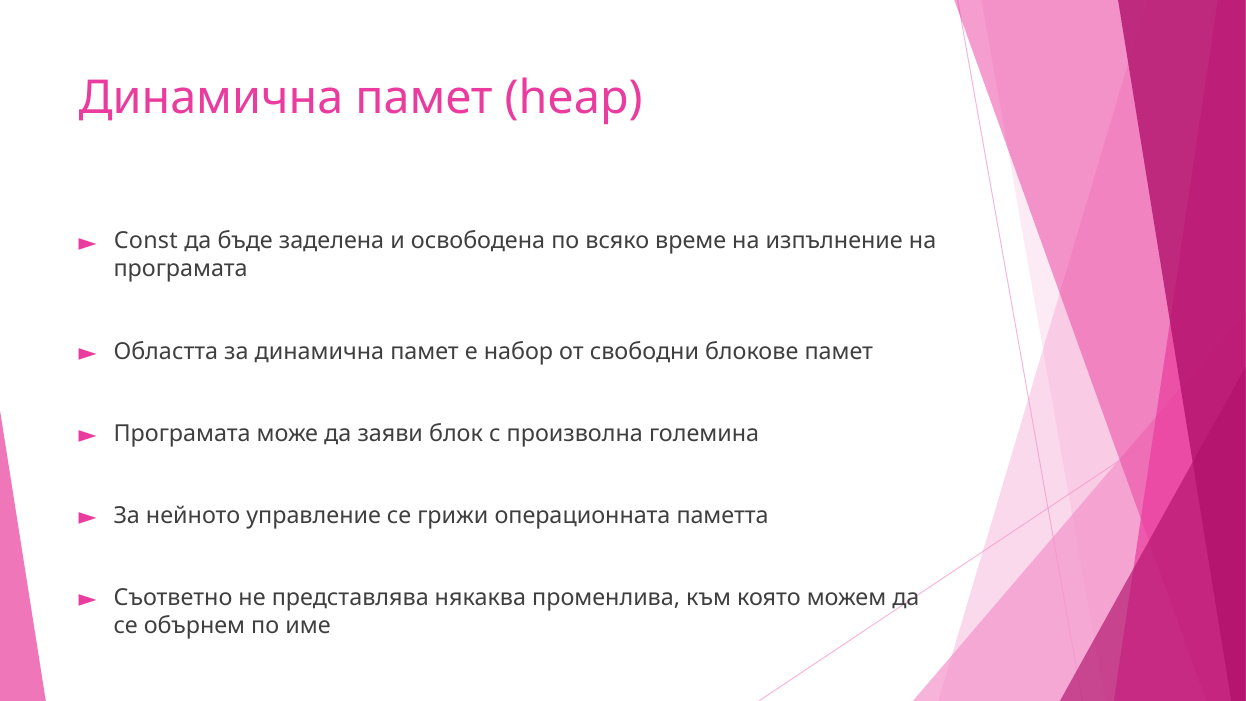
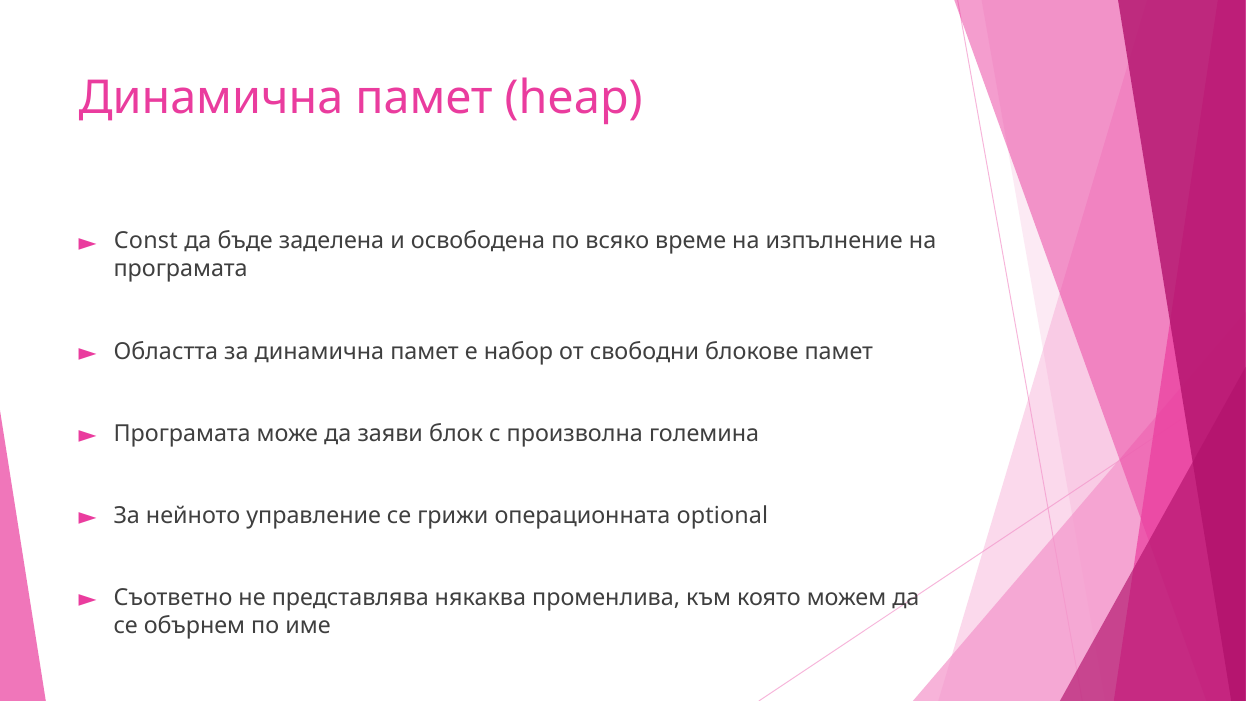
паметта: паметта -> optional (722, 515)
